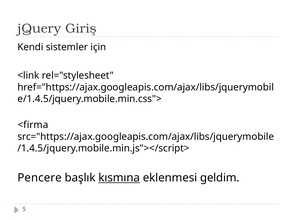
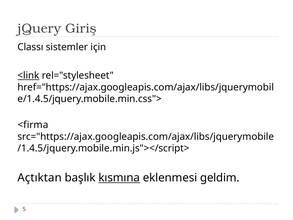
Kendi: Kendi -> Classı (30, 47)
<link underline: none -> present (28, 75)
Pencere: Pencere -> Açtıktan (40, 178)
